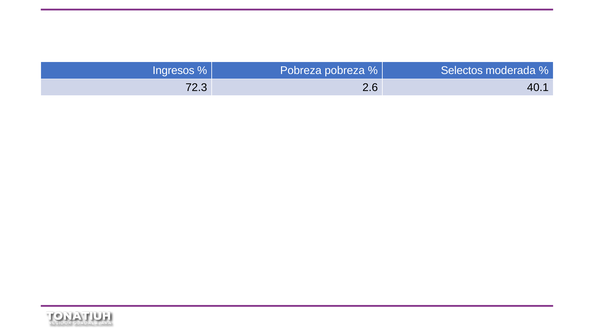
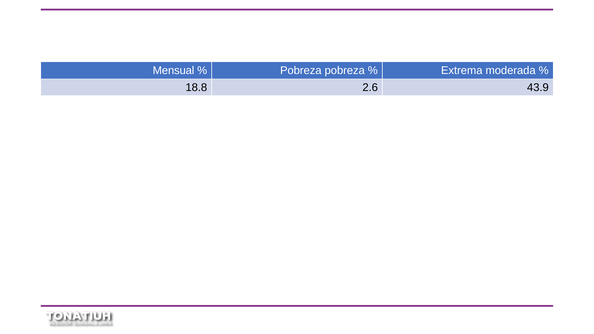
Ingresos: Ingresos -> Mensual (173, 71)
Selectos: Selectos -> Extrema (462, 71)
72.3: 72.3 -> 18.8 (196, 87)
40.1: 40.1 -> 43.9 (538, 87)
